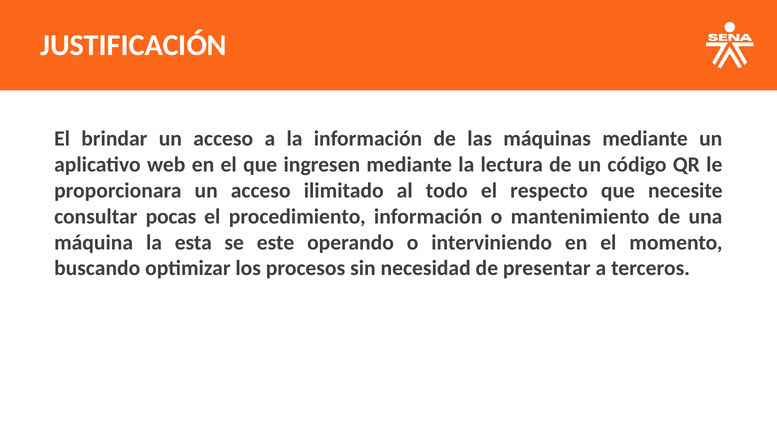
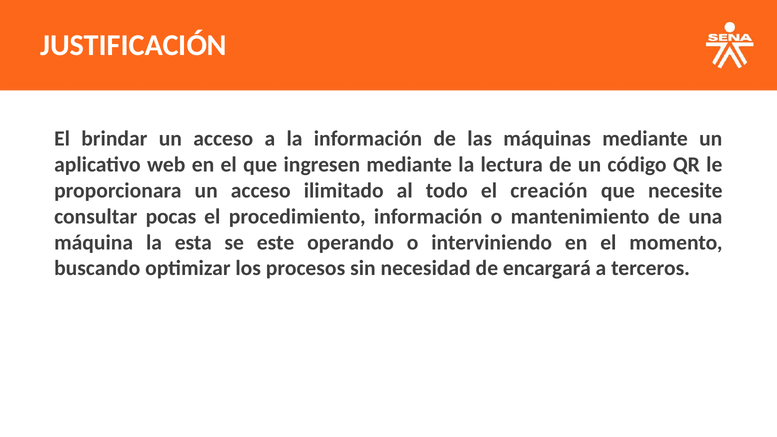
respecto: respecto -> creación (549, 191)
presentar: presentar -> encargará (547, 268)
